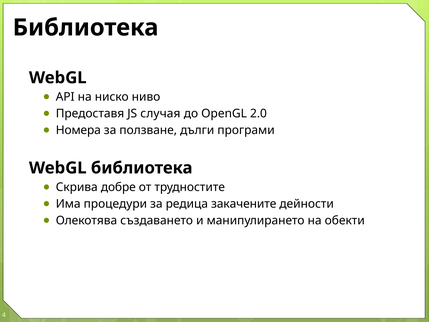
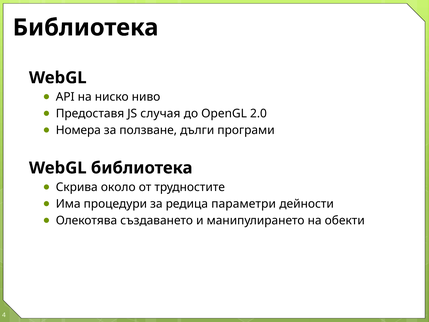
добре: добре -> около (118, 187)
закачените: закачените -> параметри (244, 204)
